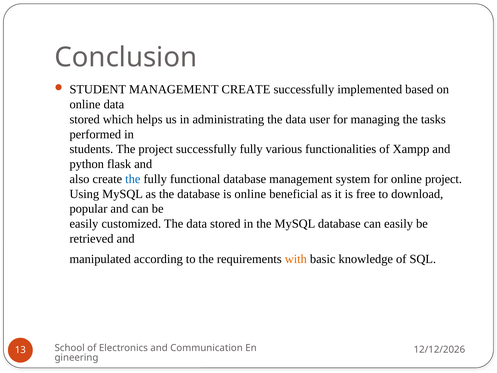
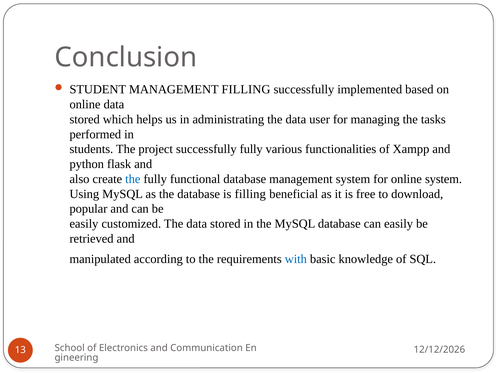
MANAGEMENT CREATE: CREATE -> FILLING (246, 89)
online project: project -> system (443, 179)
is online: online -> filling (250, 194)
with colour: orange -> blue (296, 259)
